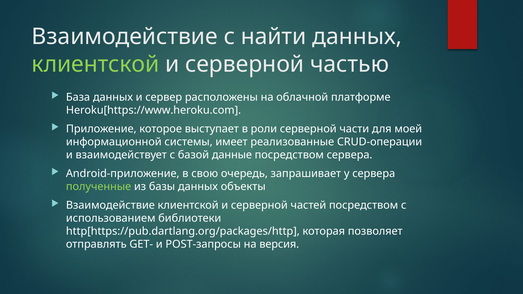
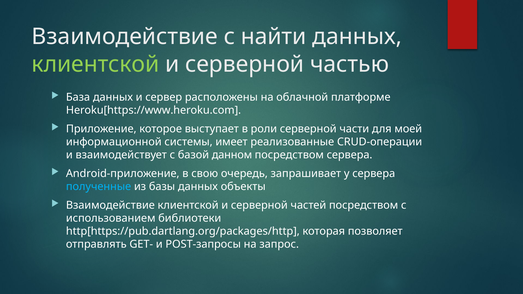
данные: данные -> данном (232, 155)
полученные colour: light green -> light blue (99, 187)
версия: версия -> запрос (279, 245)
